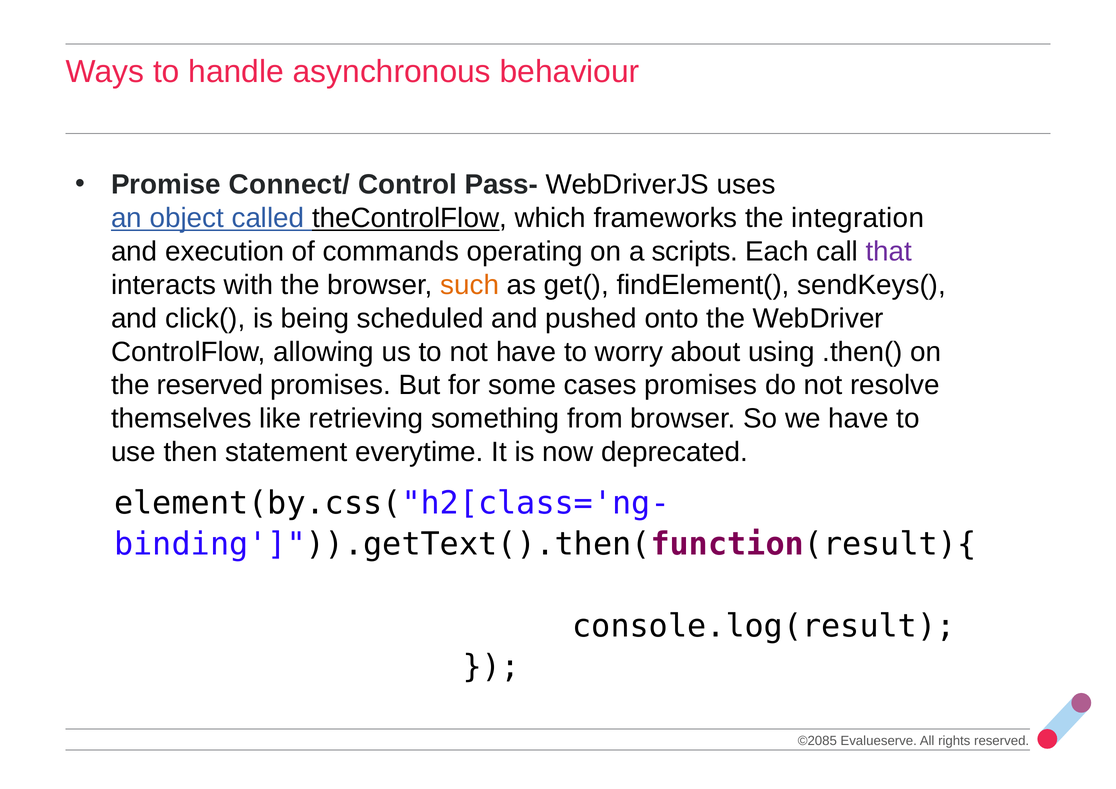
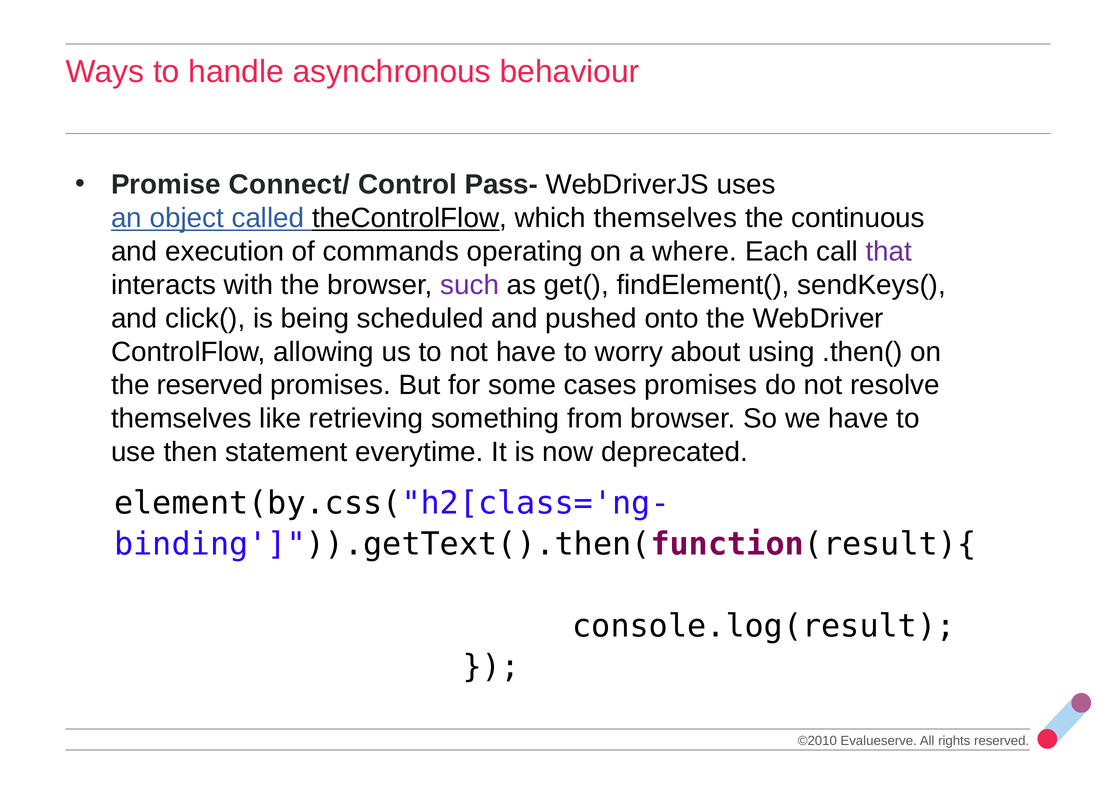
which frameworks: frameworks -> themselves (665, 218)
integration: integration -> continuous (858, 218)
scripts: scripts -> where (695, 251)
such colour: orange -> purple (470, 285)
©2085: ©2085 -> ©2010 (817, 740)
